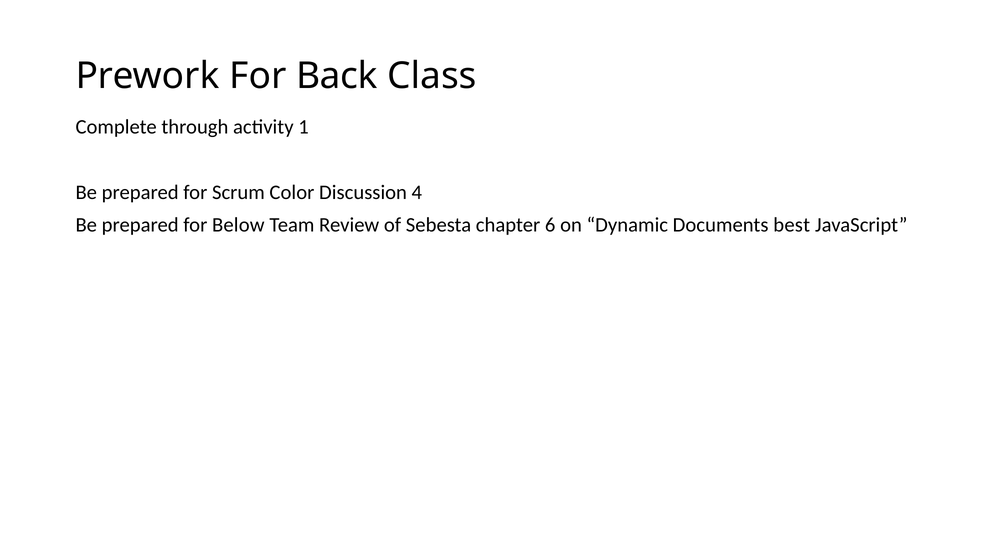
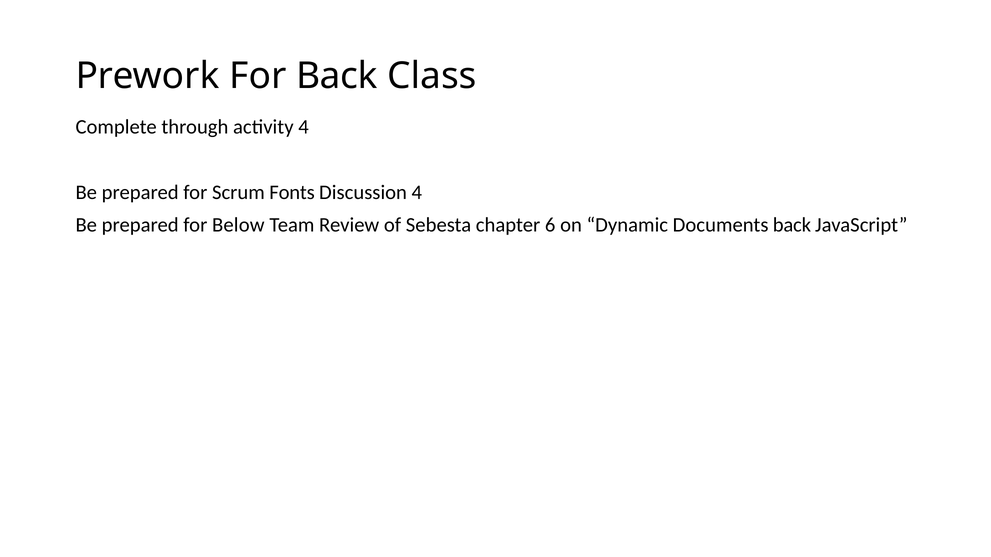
activity 1: 1 -> 4 (304, 127)
Color: Color -> Fonts (292, 193)
Documents best: best -> back (792, 225)
